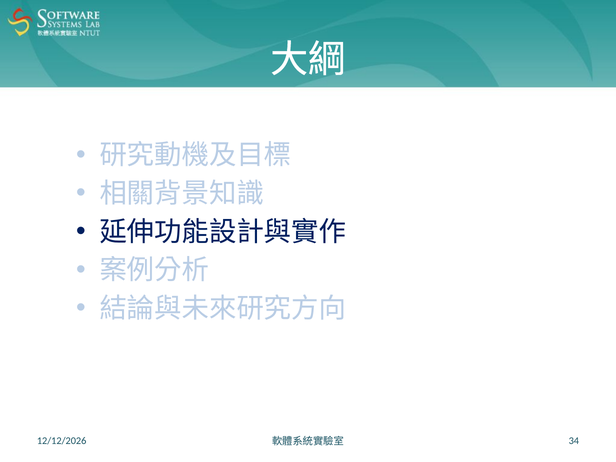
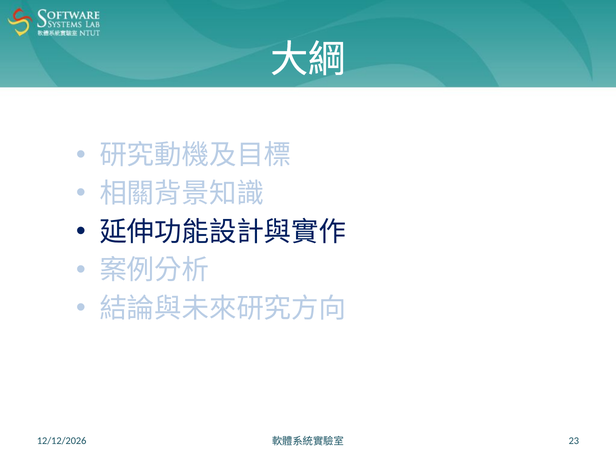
34: 34 -> 23 (574, 441)
